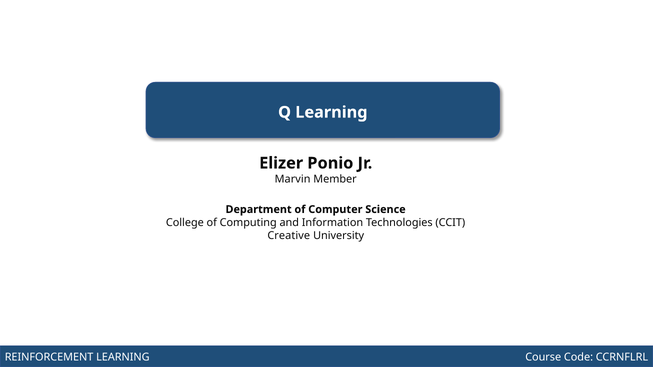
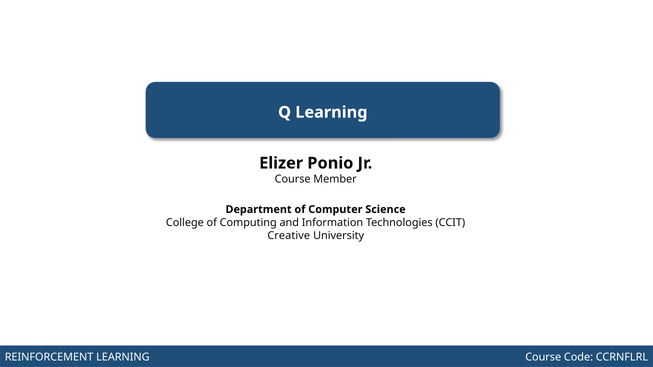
Marvin: Marvin -> Course (293, 179)
